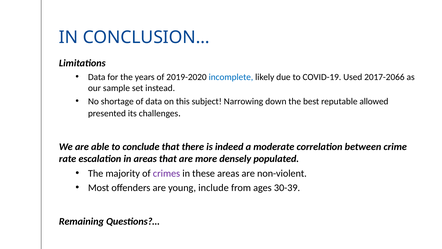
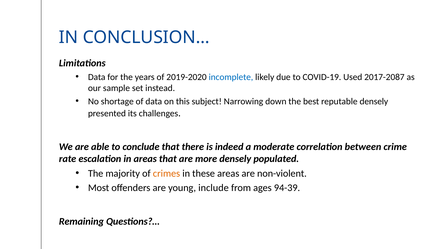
2017-2066: 2017-2066 -> 2017-2087 (384, 77)
reputable allowed: allowed -> densely (374, 101)
crimes colour: purple -> orange (166, 173)
30-39: 30-39 -> 94-39 (287, 188)
